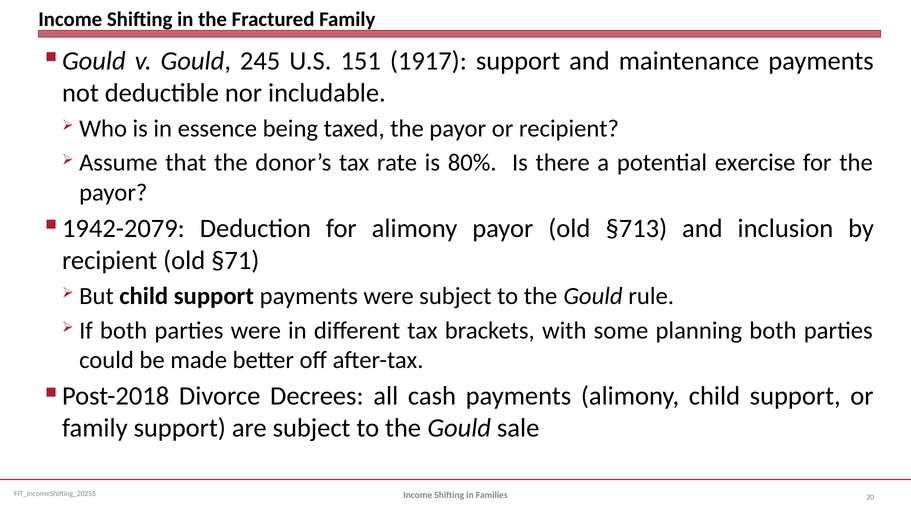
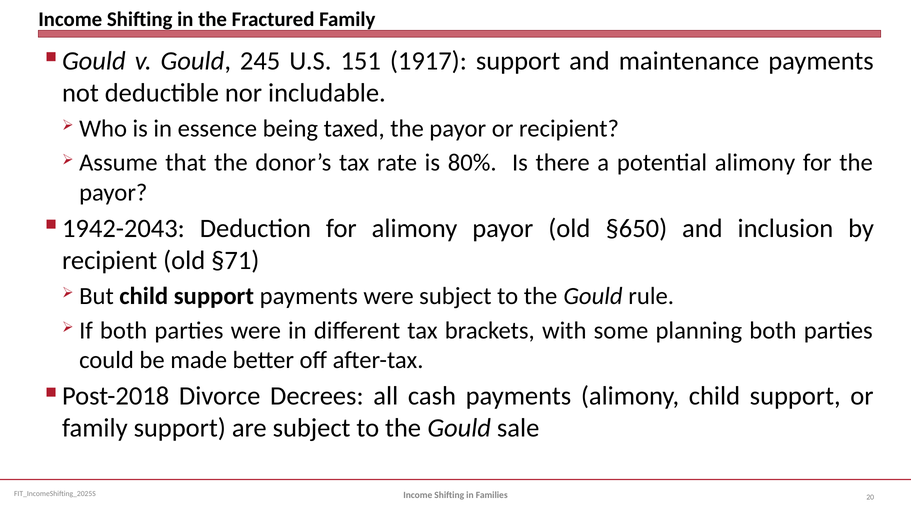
potential exercise: exercise -> alimony (755, 163)
1942-2079: 1942-2079 -> 1942-2043 (123, 229)
§713: §713 -> §650 (636, 229)
